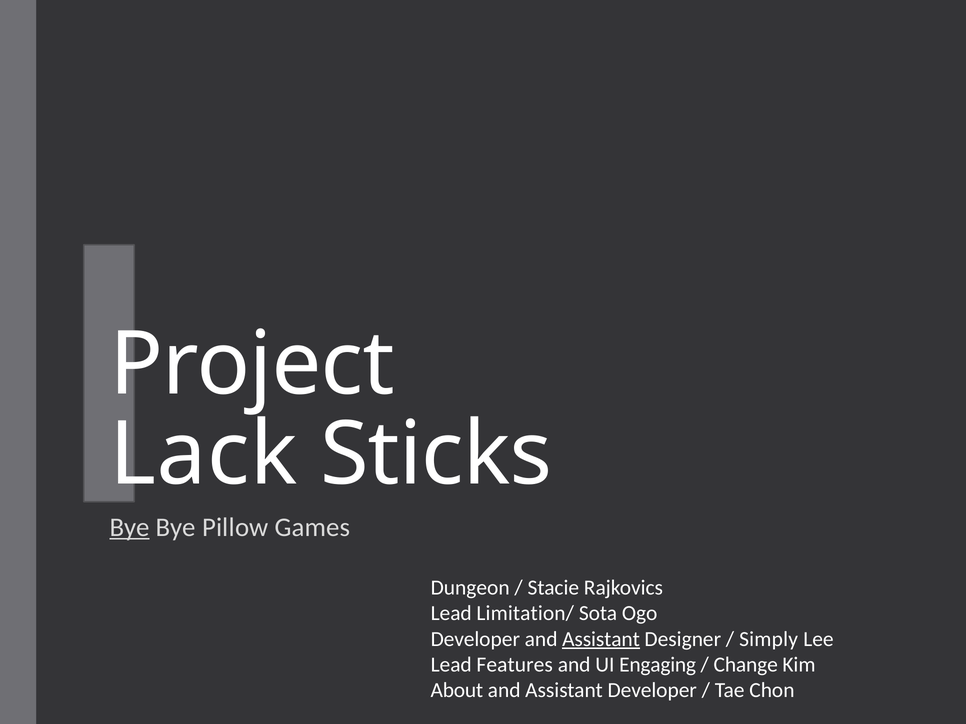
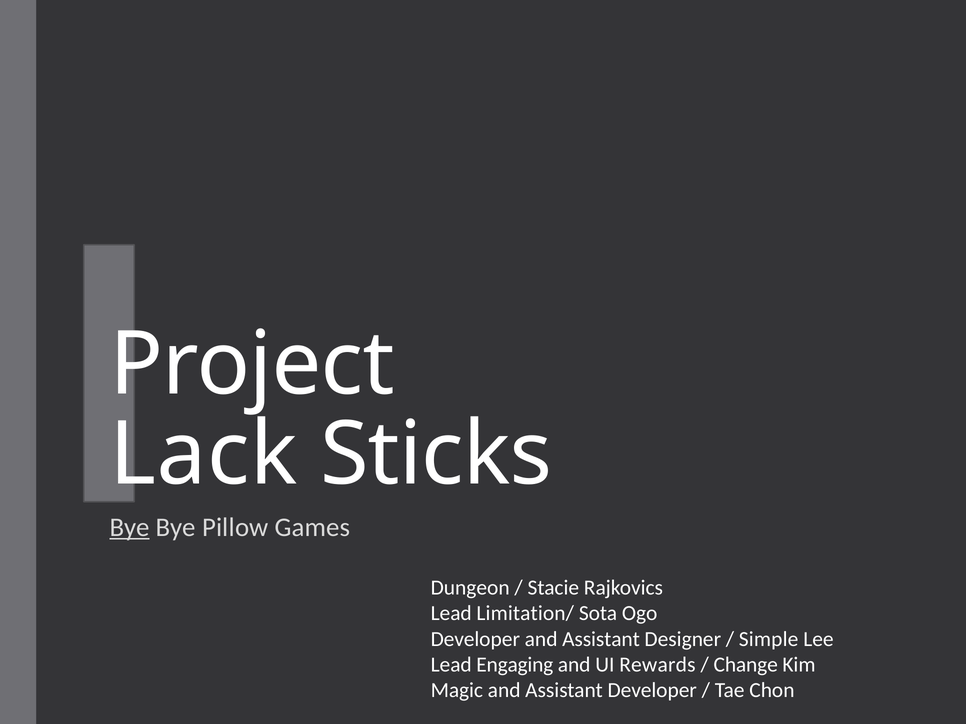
Assistant underline: present -> none (601, 639)
Simply: Simply -> Simple (769, 639)
Features: Features -> Engaging (515, 665)
Engaging: Engaging -> Rewards (657, 665)
About: About -> Magic (457, 691)
